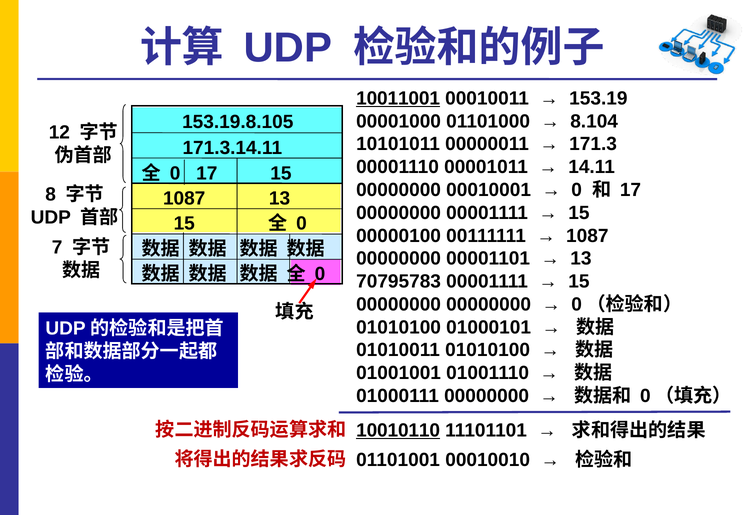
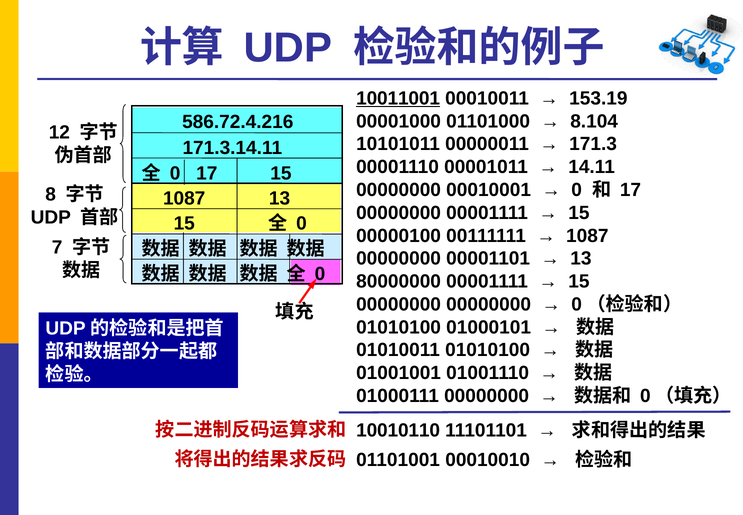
153.19.8.105: 153.19.8.105 -> 586.72.4.216 (238, 122)
70795783: 70795783 -> 80000000 (399, 281)
10010110 underline: present -> none (398, 430)
